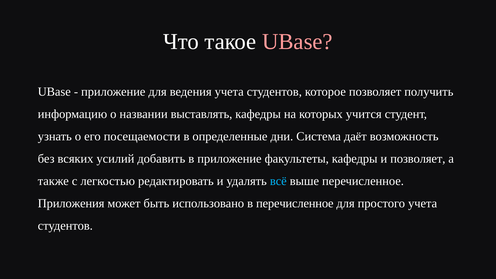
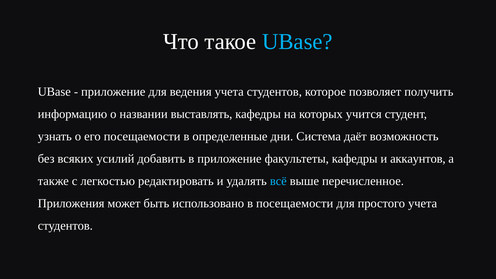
UBase colour: pink -> light blue (297, 42)
и позволяет: позволяет -> аккаунтов (418, 159)
в перечисленное: перечисленное -> посещаемости (295, 203)
